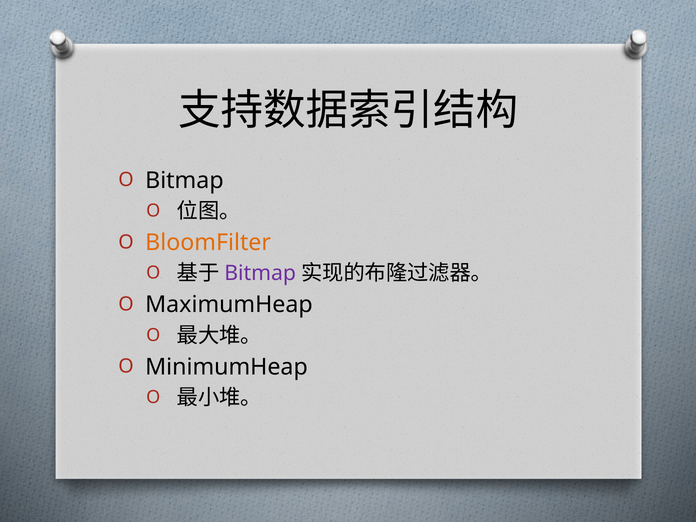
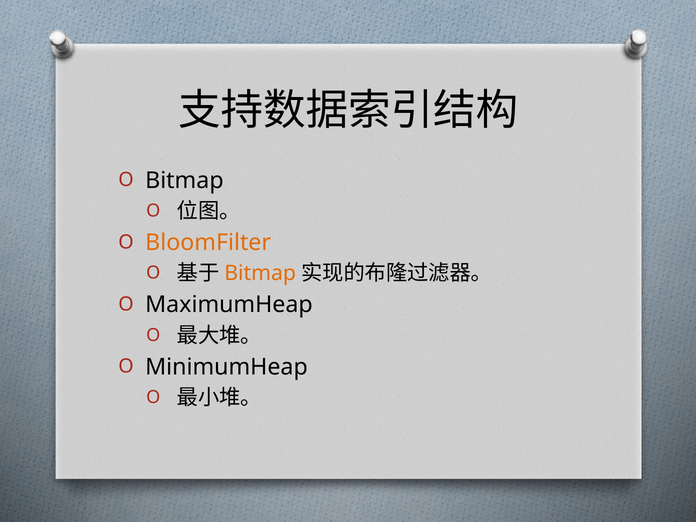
Bitmap colour: purple -> orange (260, 273)
